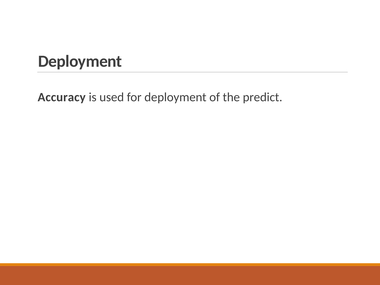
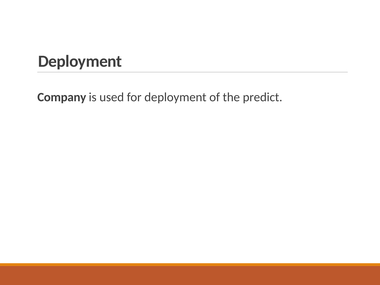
Accuracy: Accuracy -> Company (62, 97)
